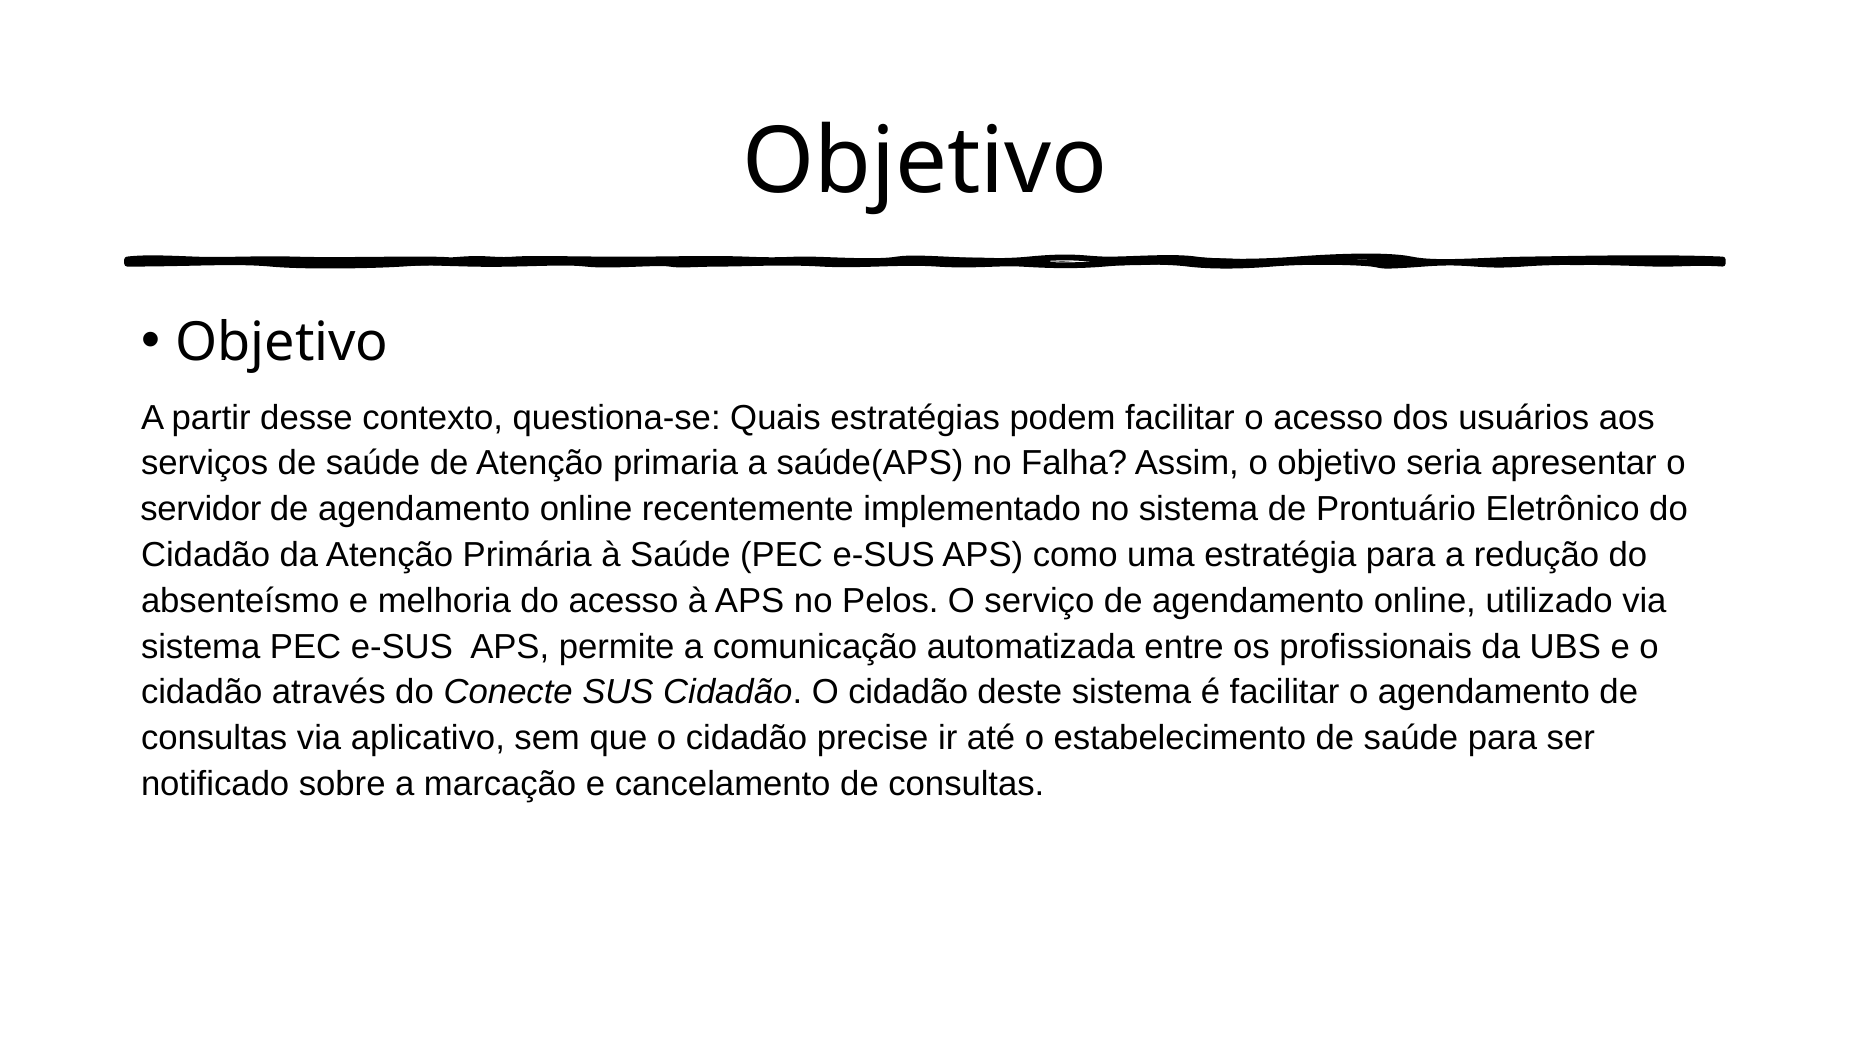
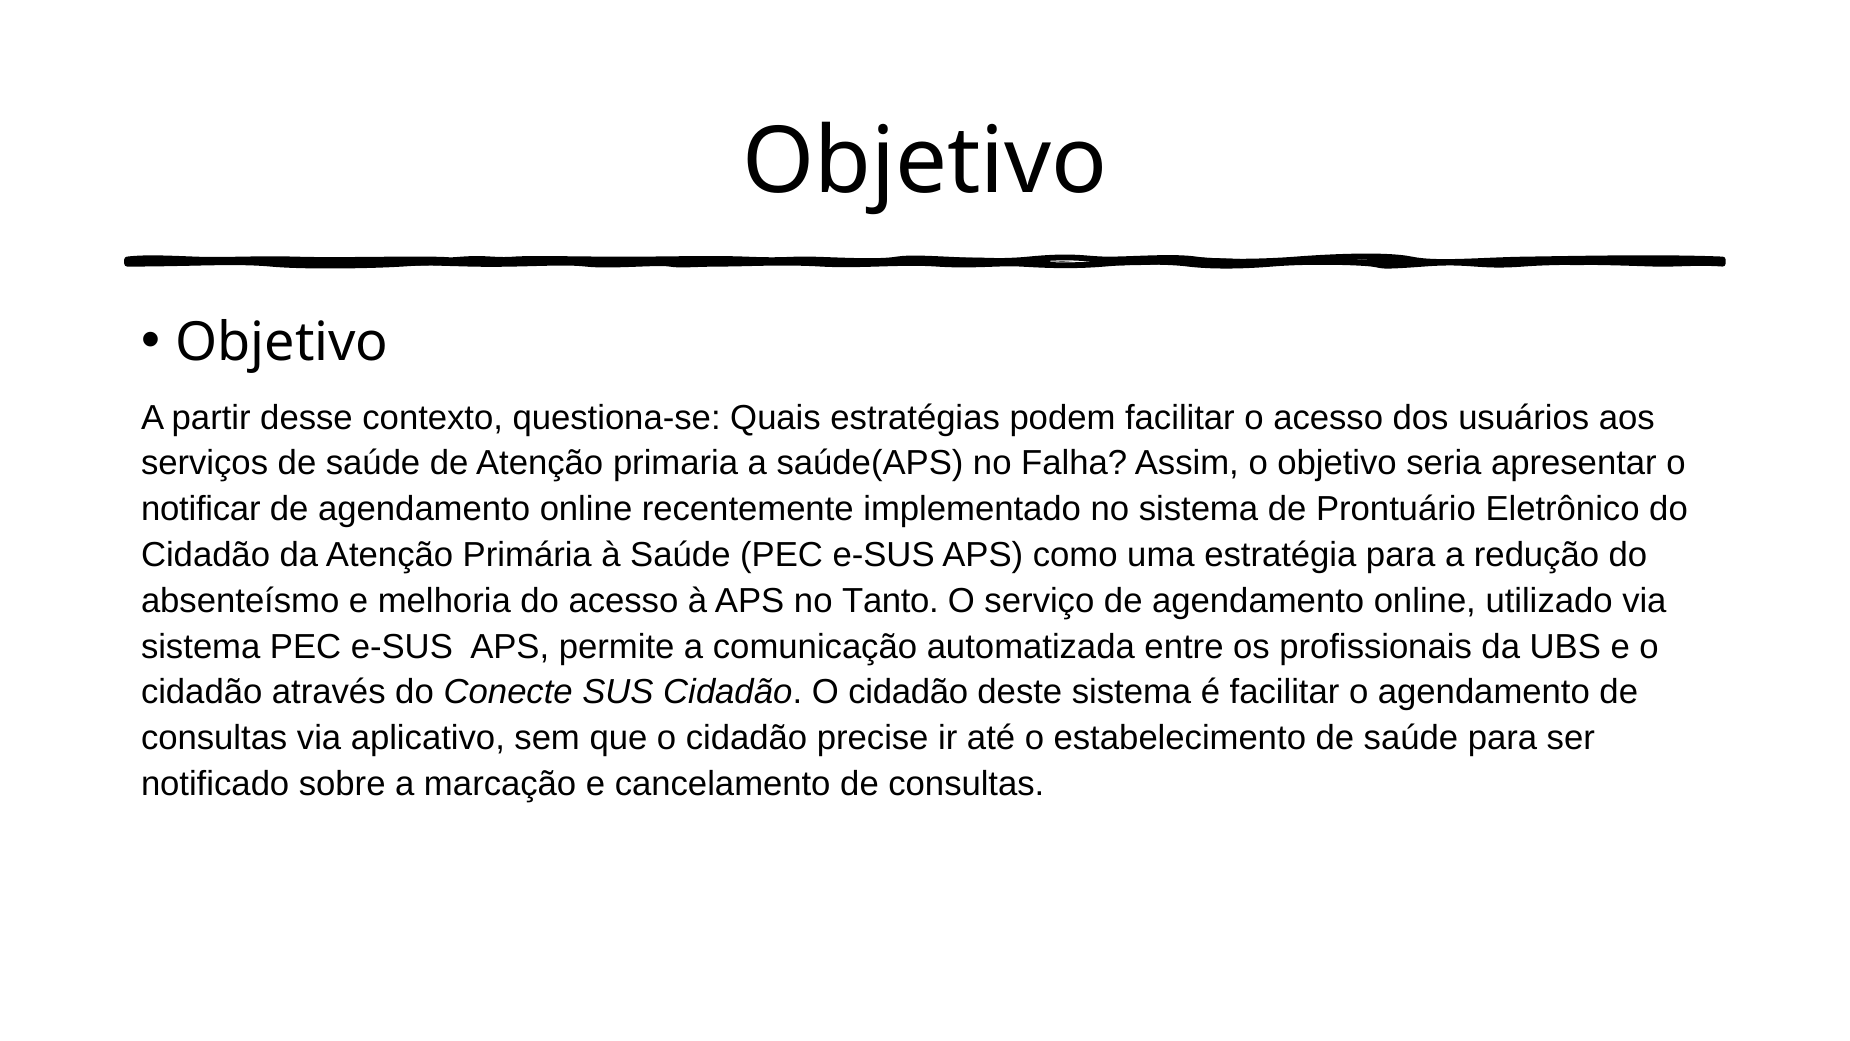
servidor: servidor -> notificar (201, 509)
Pelos: Pelos -> Tanto (891, 601)
